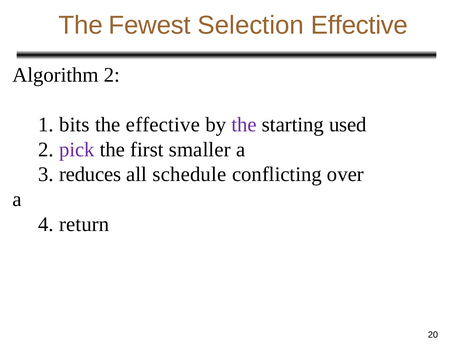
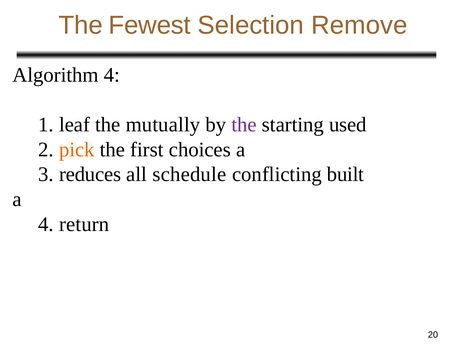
Selection Effective: Effective -> Remove (359, 25)
Algorithm 2: 2 -> 4 (112, 75)
bits: bits -> leaf (75, 125)
the effective: effective -> mutually (163, 125)
pick colour: purple -> orange (77, 149)
smaller: smaller -> choices (200, 149)
over: over -> built (346, 174)
